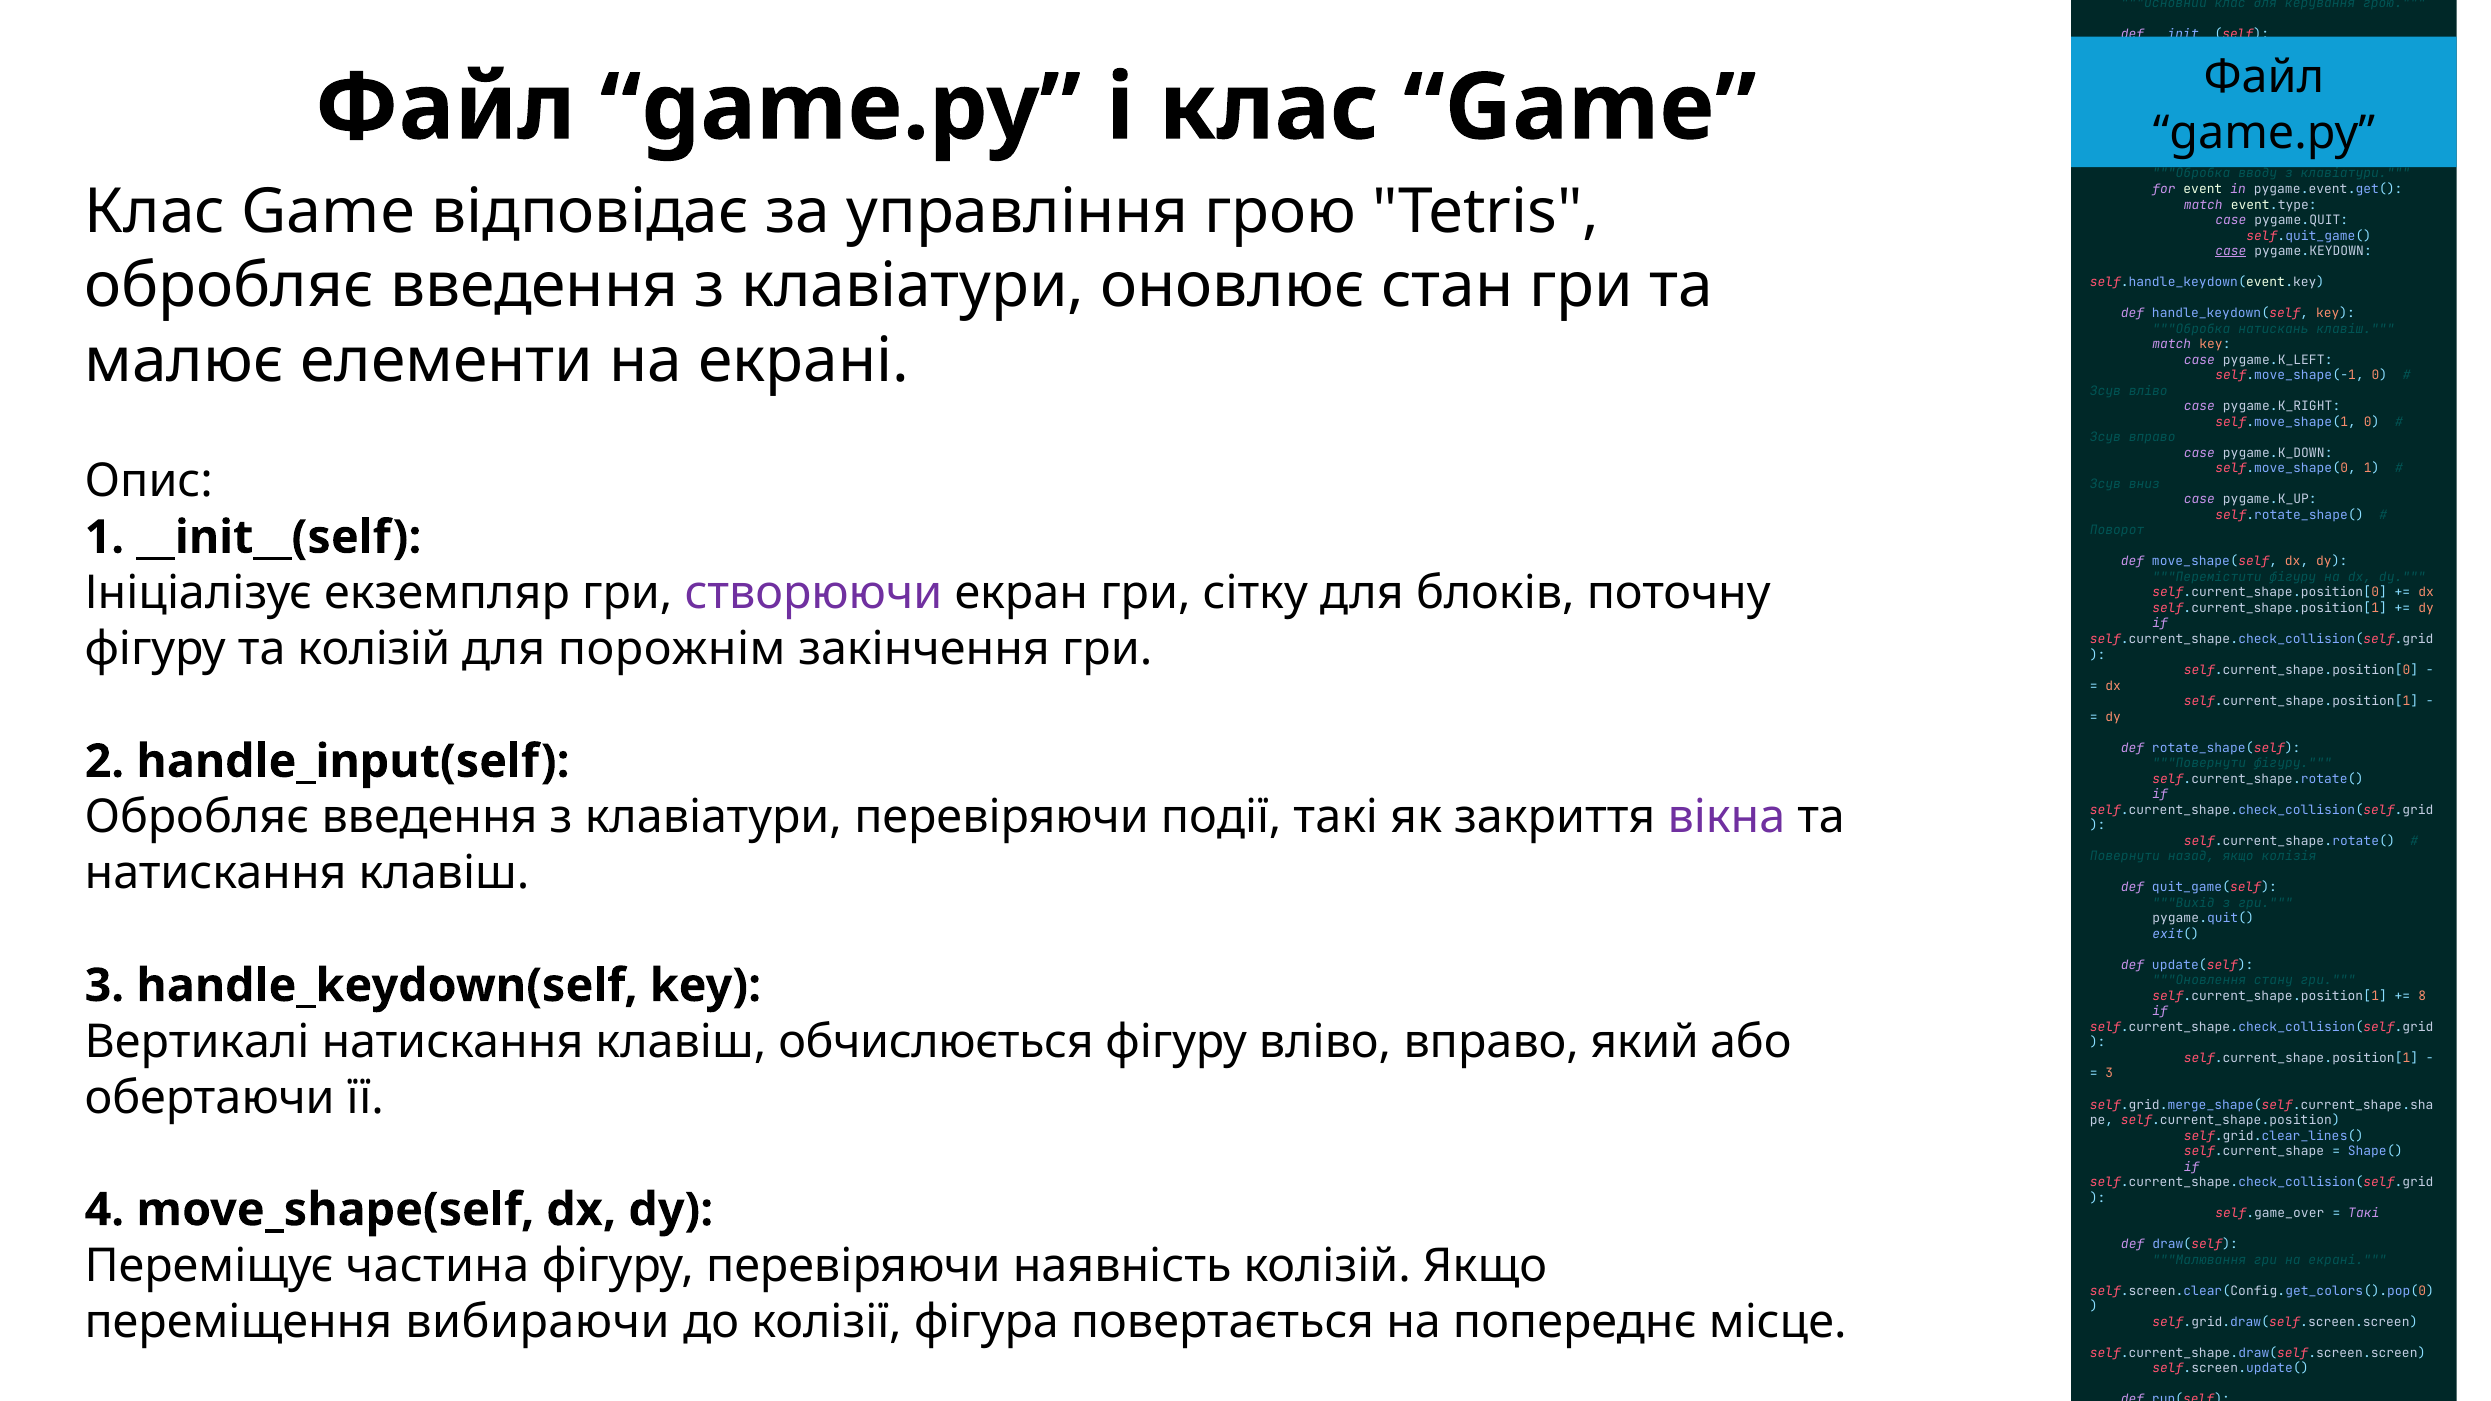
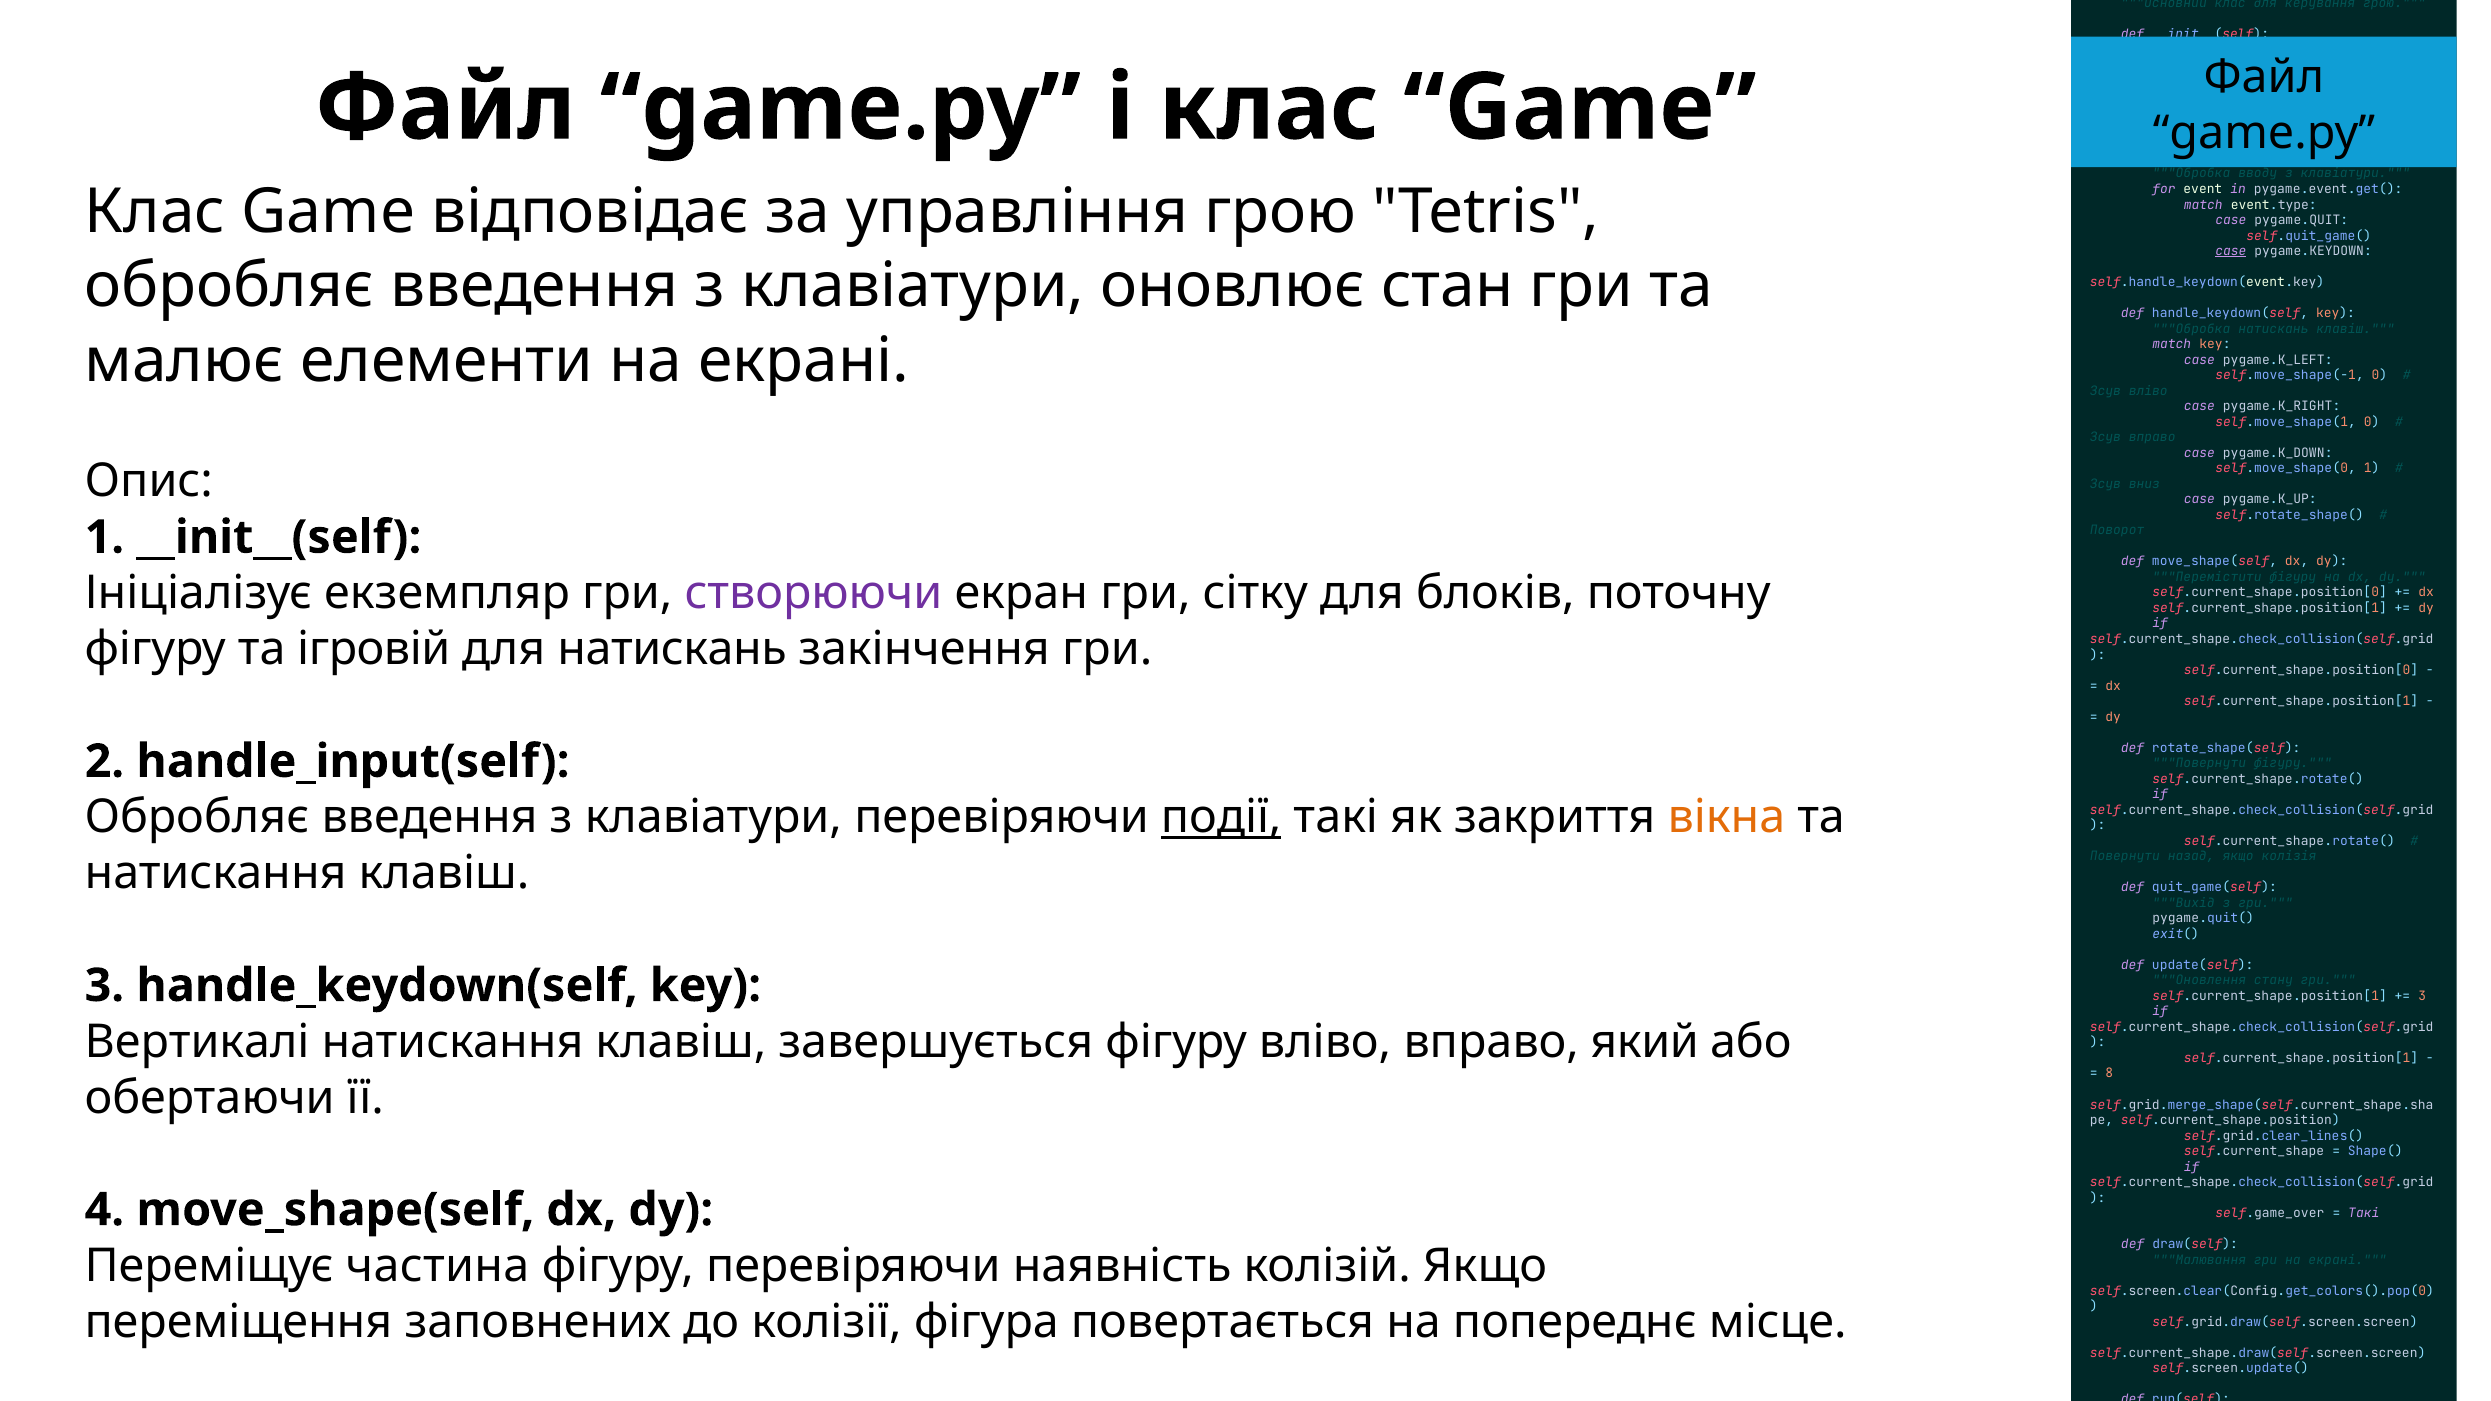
та колізій: колізій -> ігровій (374, 650)
для порожнім: порожнім -> натискань (672, 650)
події underline: none -> present (1221, 818)
вікна colour: purple -> orange (1726, 818)
8: 8 -> 3 (2422, 996)
обчислюється: обчислюється -> завершується (936, 1042)
3: 3 -> 8 (2109, 1074)
вибираючи: вибираючи -> заповнених (538, 1322)
